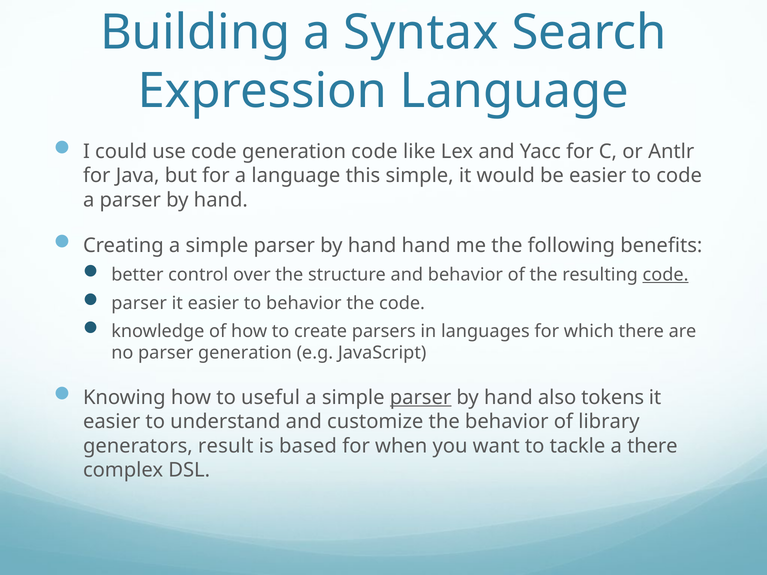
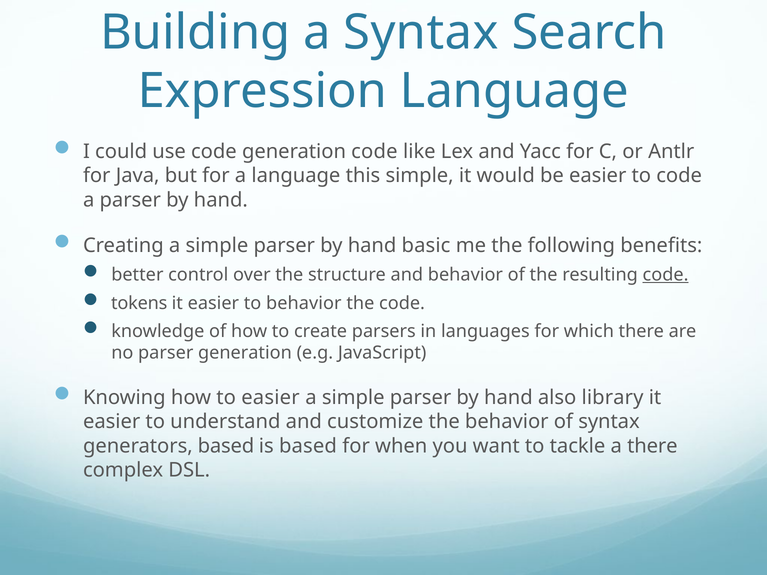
hand hand: hand -> basic (426, 246)
parser: parser -> tokens (139, 303)
to useful: useful -> easier (270, 398)
parser underline: present -> none (421, 398)
tokens: tokens -> library (613, 398)
of library: library -> syntax (609, 422)
generators result: result -> based (226, 446)
